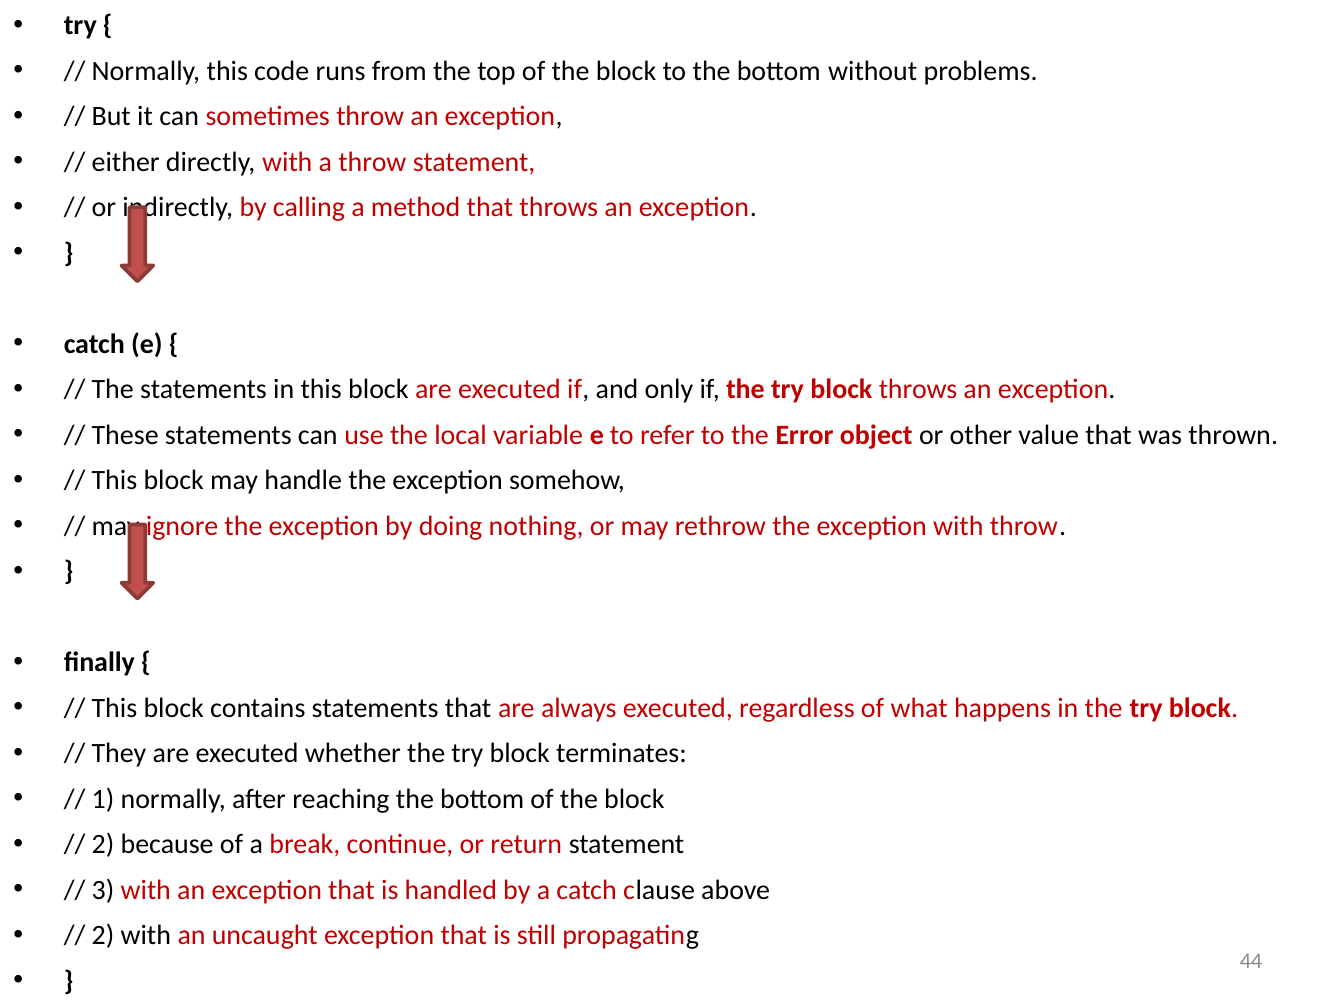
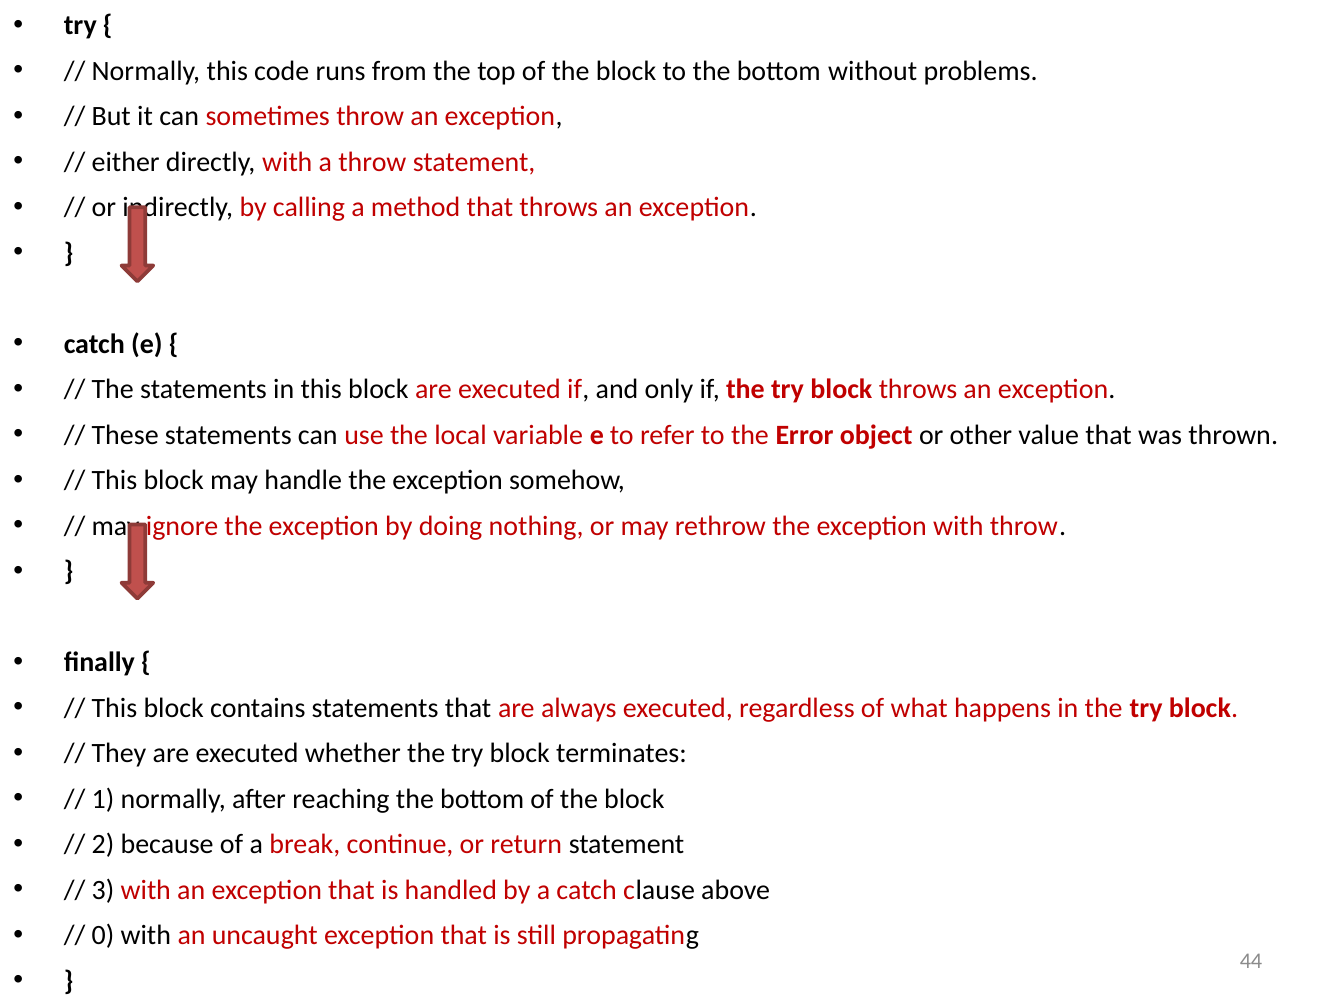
2: 2 -> 0 (103, 936)
